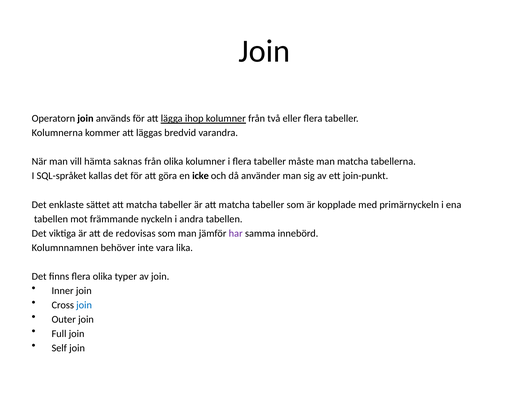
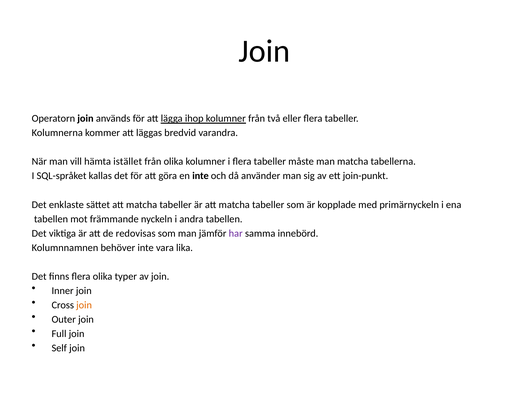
saknas: saknas -> istället (128, 161)
en icke: icke -> inte (201, 176)
join colour: blue -> orange (84, 305)
